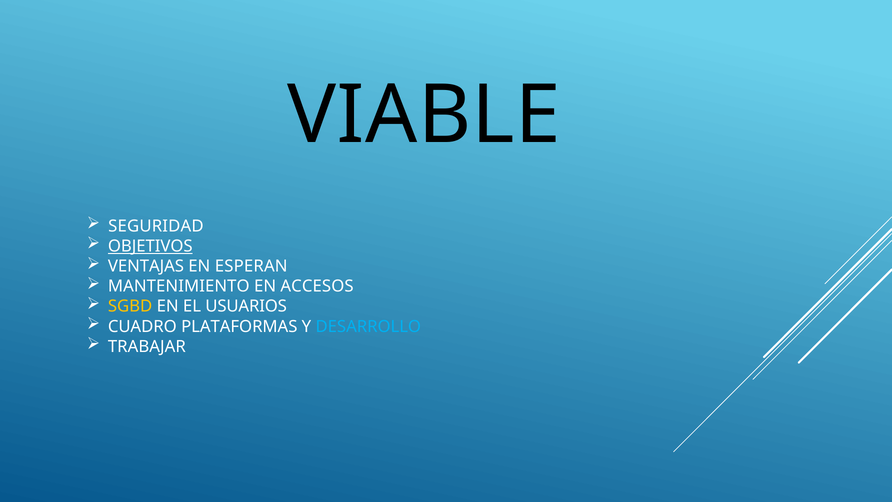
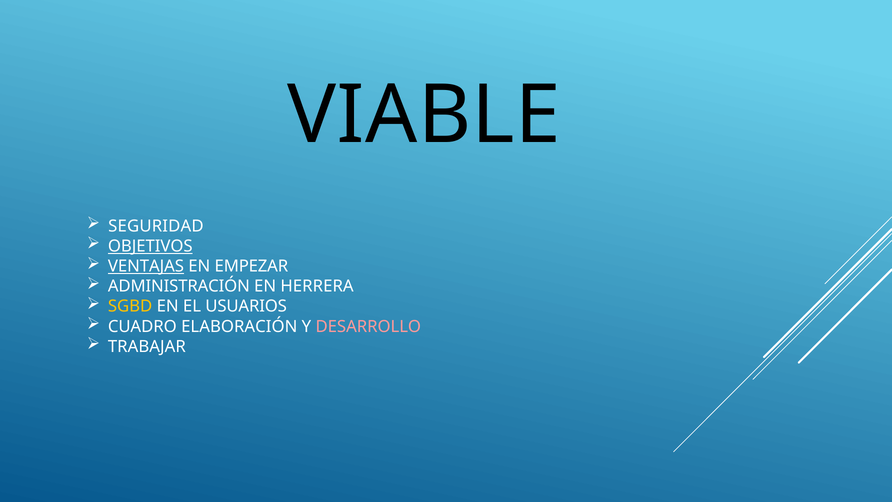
VENTAJAS underline: none -> present (146, 266)
ESPERAN: ESPERAN -> EMPEZAR (251, 266)
MANTENIMIENTO: MANTENIMIENTO -> ADMINISTRACIÓN (179, 286)
ACCESOS: ACCESOS -> HERRERA (317, 286)
PLATAFORMAS: PLATAFORMAS -> ELABORACIÓN (239, 326)
DESARROLLO colour: light blue -> pink (368, 326)
